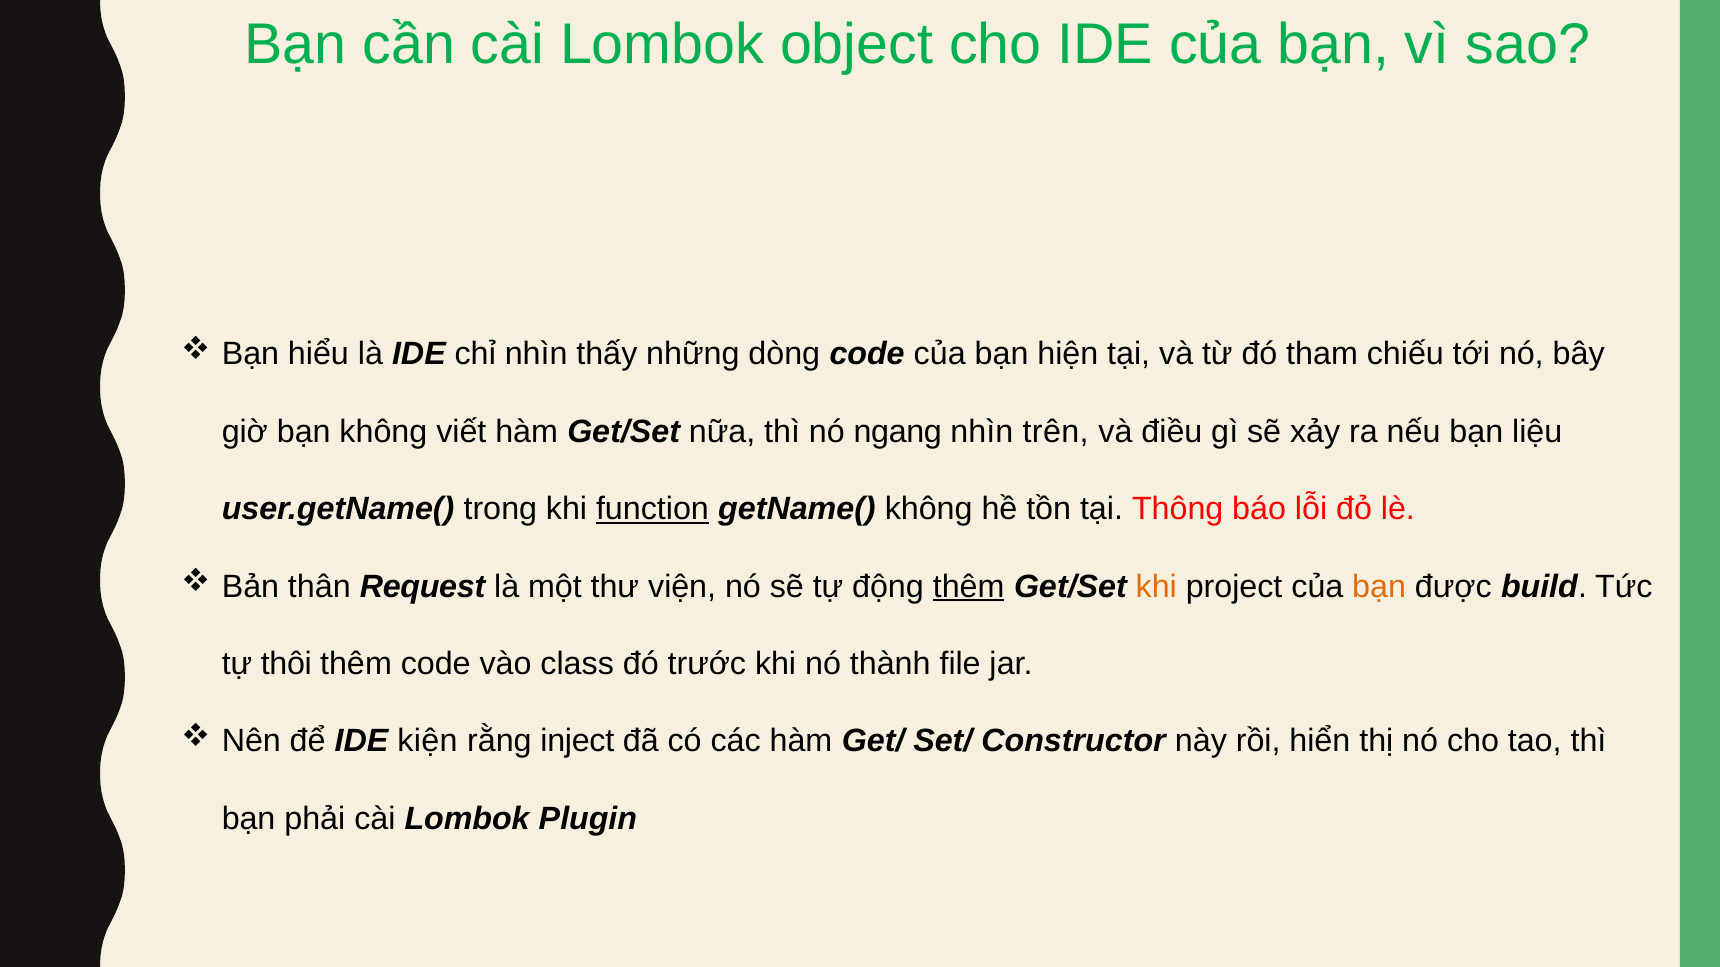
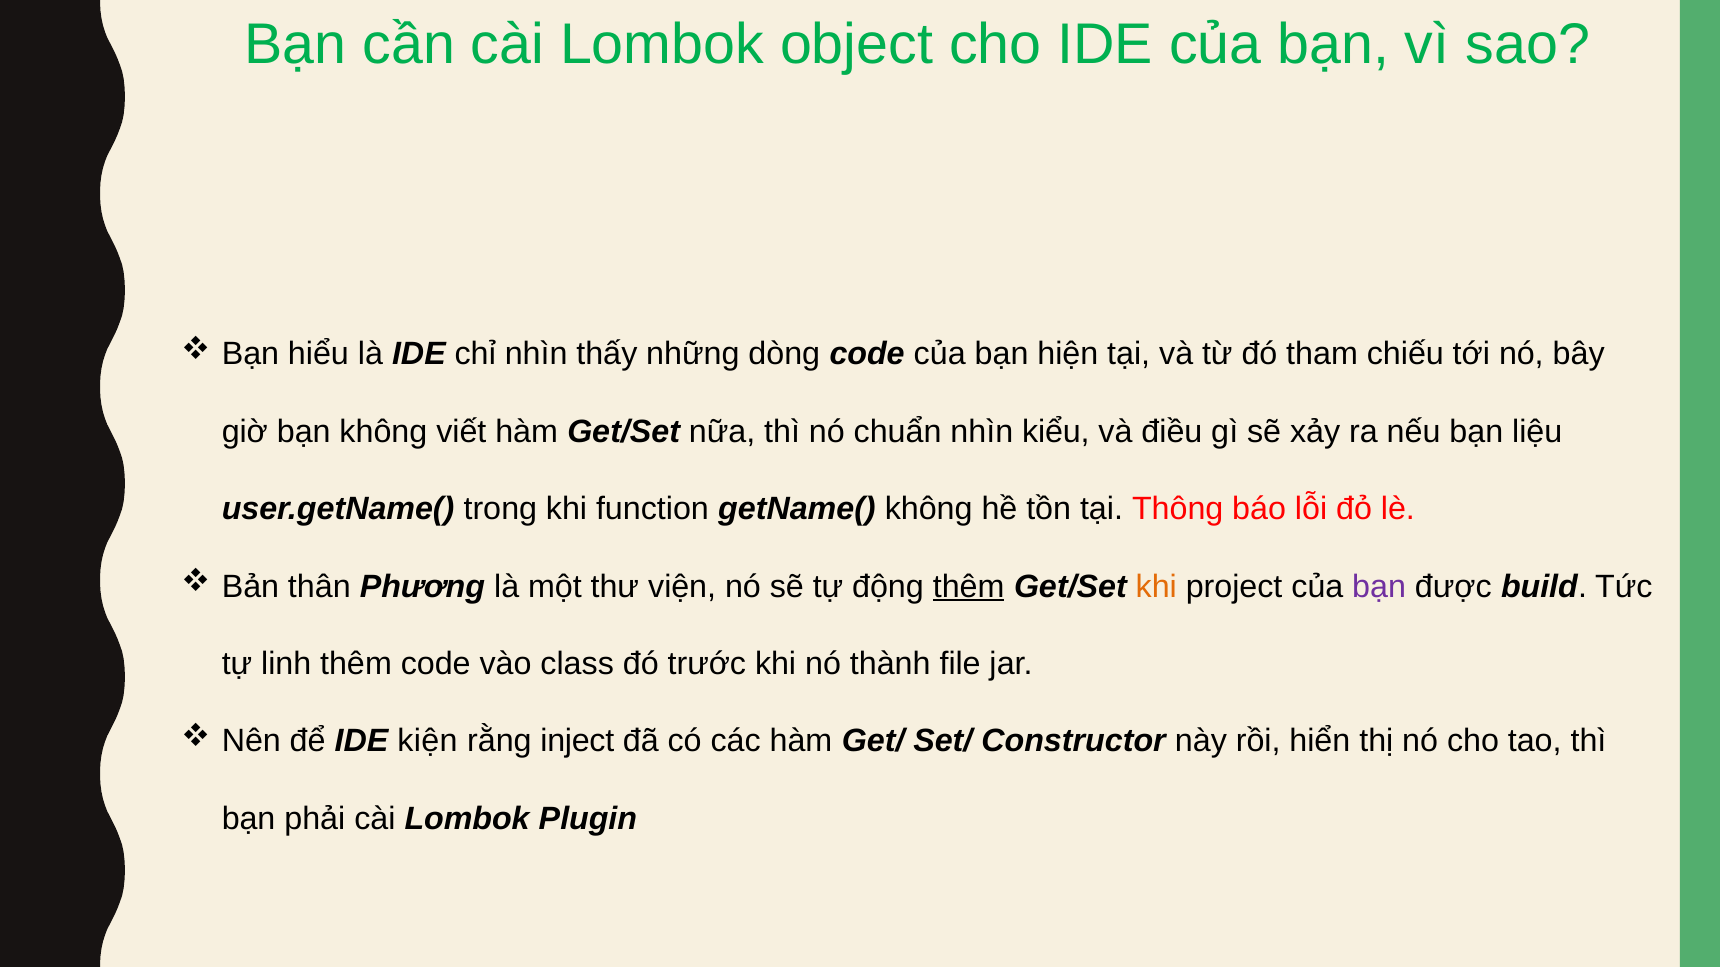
ngang: ngang -> chuẩn (898, 432)
trên: trên -> kiểu (1056, 432)
function underline: present -> none (652, 509)
Request: Request -> Phương (422, 587)
bạn colour: orange -> purple (1379, 587)
thôi: thôi -> linh (286, 664)
